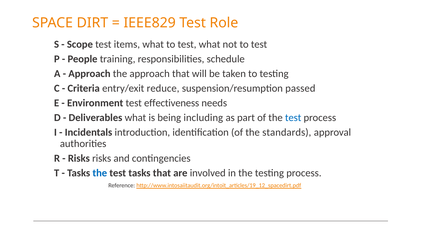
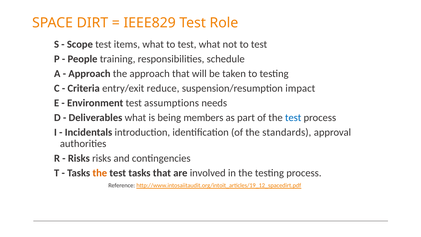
passed: passed -> impact (300, 88)
effectiveness: effectiveness -> assumptions (172, 103)
including: including -> members (203, 118)
the colour: blue -> orange (100, 173)
